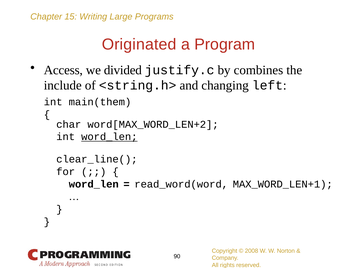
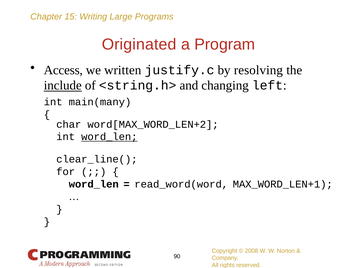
divided: divided -> written (123, 70)
combines: combines -> resolving (258, 70)
include underline: none -> present (63, 85)
main(them: main(them -> main(many (100, 102)
